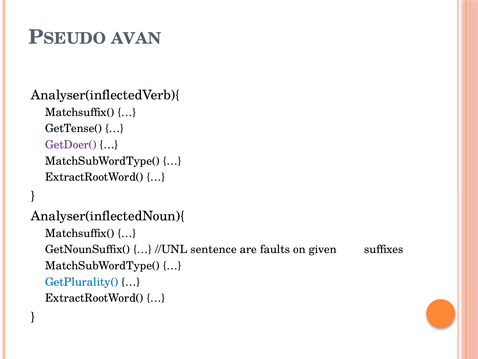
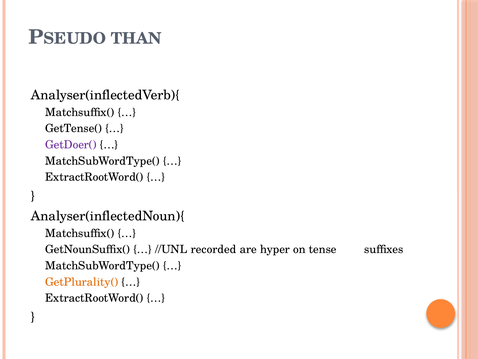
AVAN: AVAN -> THAN (136, 39)
sentence: sentence -> recorded (214, 249)
faults: faults -> hyper (275, 249)
given: given -> tense (323, 249)
GetPlurality( colour: blue -> orange (82, 282)
